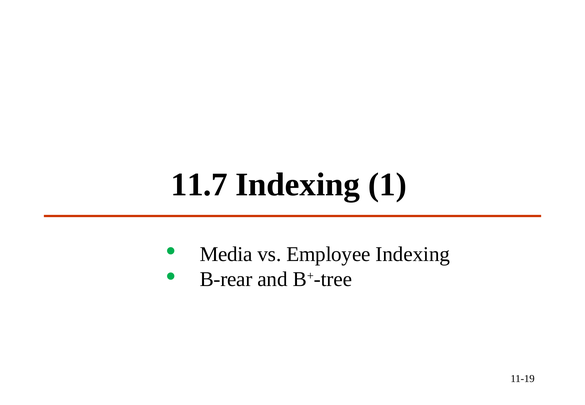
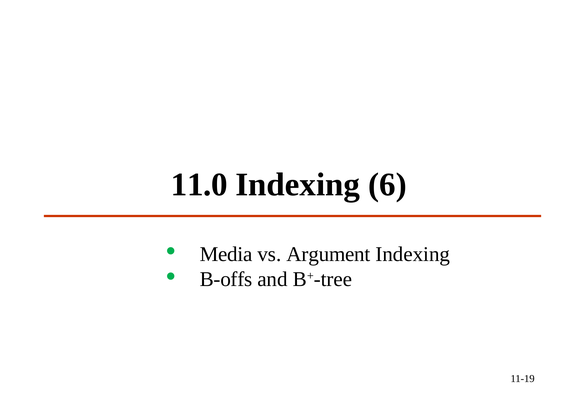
11.7: 11.7 -> 11.0 (199, 185)
1: 1 -> 6 (387, 185)
Employee: Employee -> Argument (328, 254)
B-rear: B-rear -> B-offs (226, 279)
